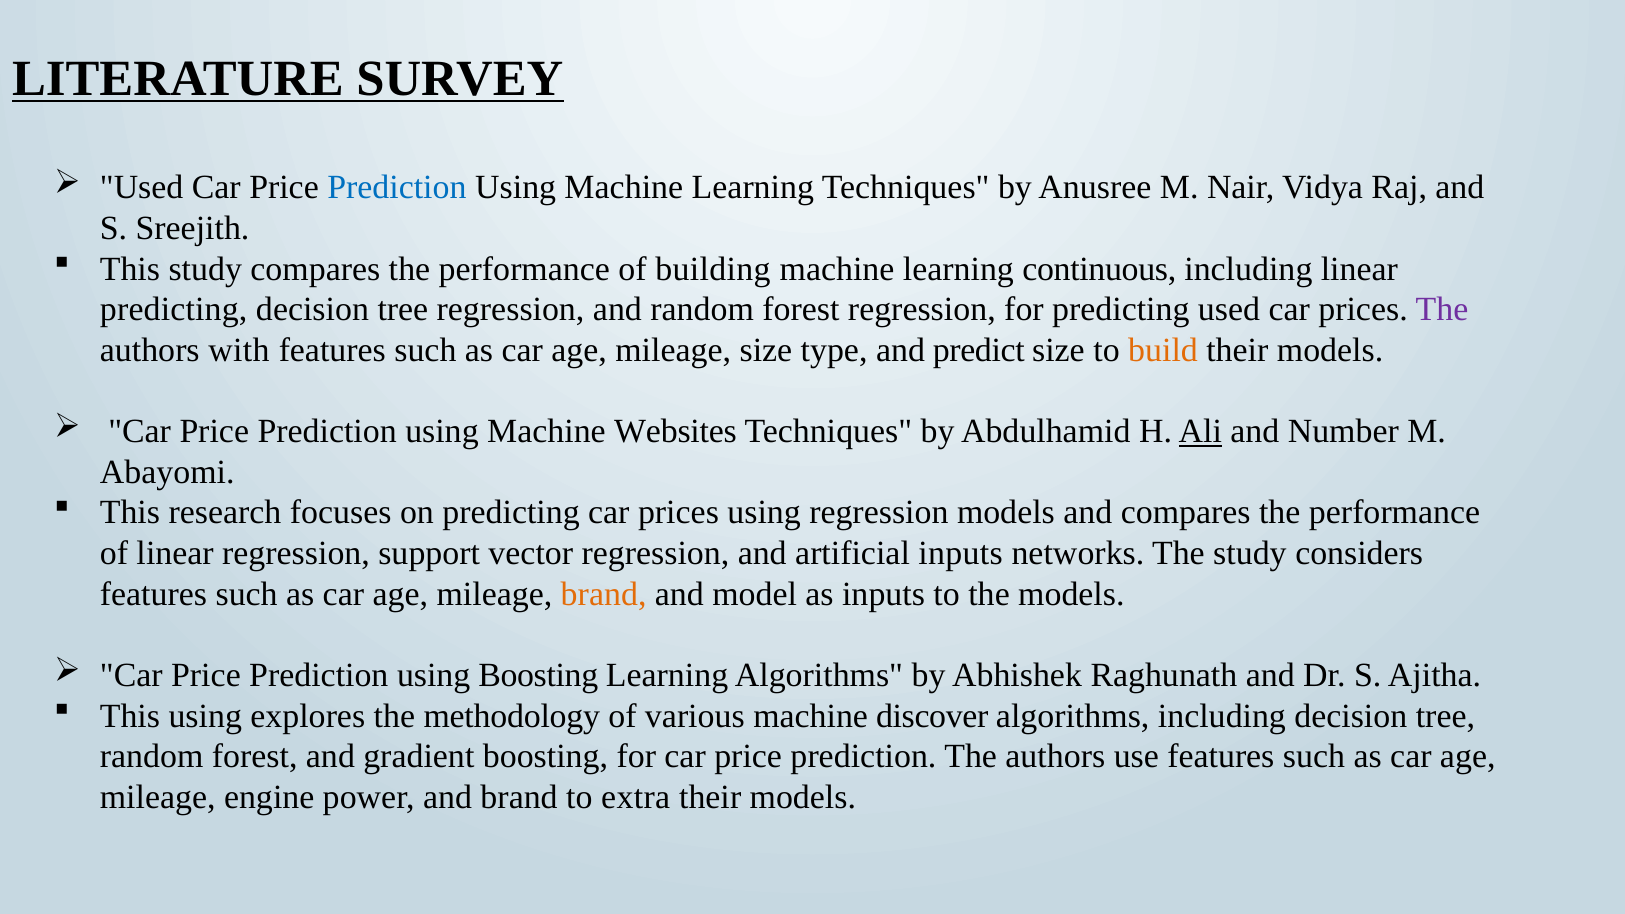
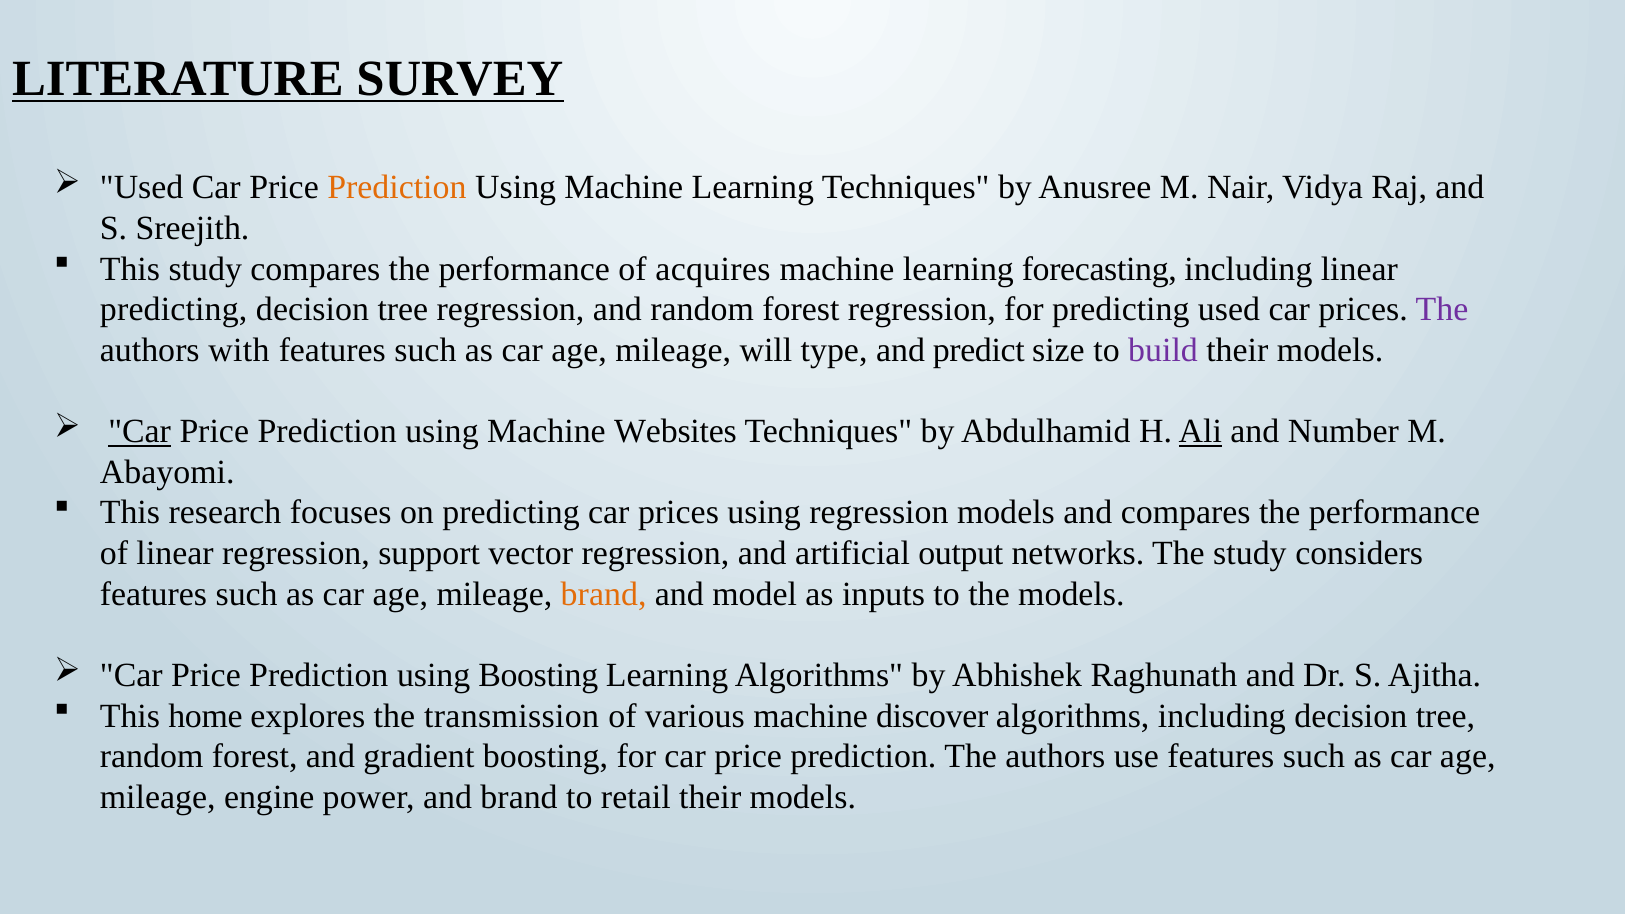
Prediction colour: blue -> orange (397, 188)
building: building -> acquires (713, 269)
continuous: continuous -> forecasting (1099, 269)
mileage size: size -> will (766, 350)
build colour: orange -> purple (1163, 350)
Car underline: none -> present (140, 432)
artificial inputs: inputs -> output (961, 553)
This using: using -> home (205, 716)
methodology: methodology -> transmission (512, 716)
extra: extra -> retail (636, 797)
